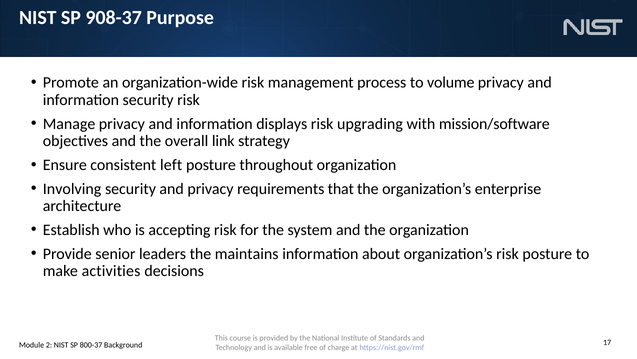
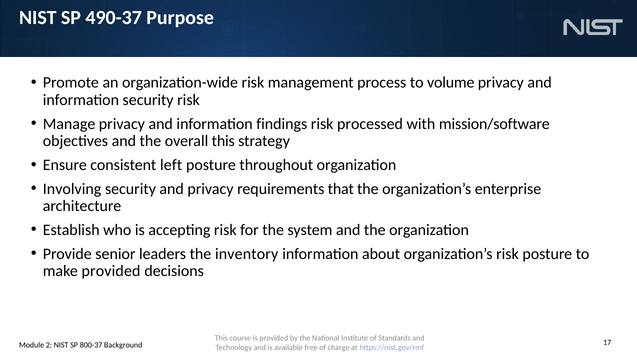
908-37: 908-37 -> 490-37 (114, 18)
displays: displays -> findings (282, 124)
upgrading: upgrading -> processed (370, 124)
overall link: link -> this (223, 141)
maintains: maintains -> inventory (247, 253)
make activities: activities -> provided (111, 270)
